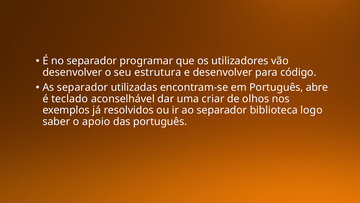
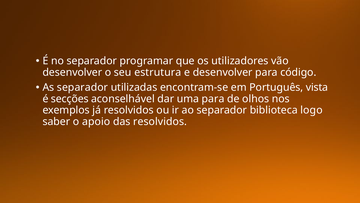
abre: abre -> vista (317, 87)
teclado: teclado -> secções (70, 99)
uma criar: criar -> para (213, 99)
das português: português -> resolvidos (160, 121)
